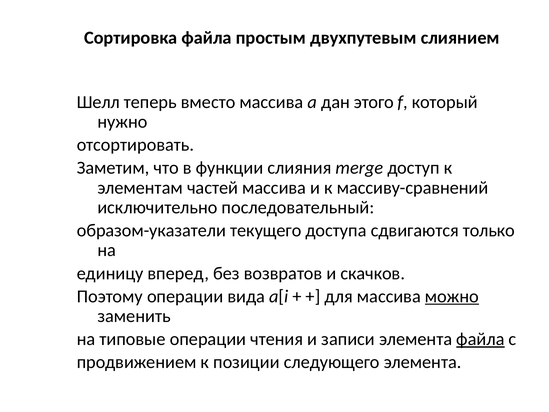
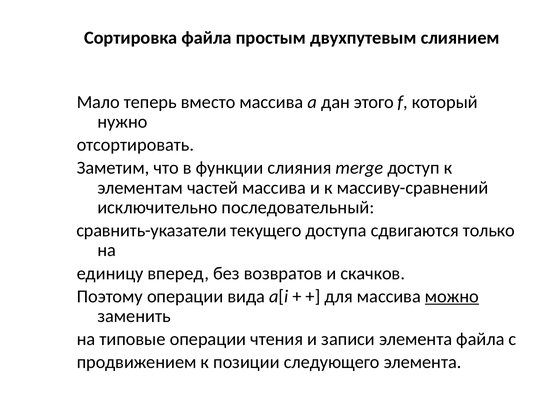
Шелл: Шелл -> Мало (98, 102)
образом-указатели: образом-указатели -> сравнить-указатели (151, 230)
файла underline: present -> none (480, 339)
